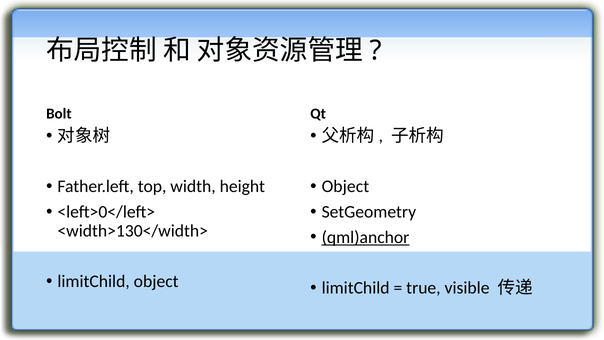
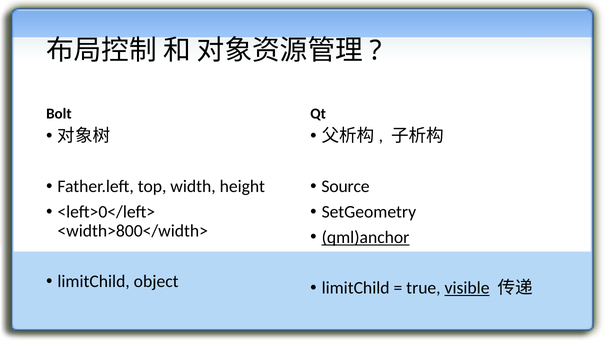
Object: Object -> Source (346, 186)
<width>130</width>: <width>130</width> -> <width>800</width> (133, 231)
visible underline: none -> present (467, 288)
